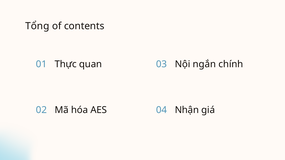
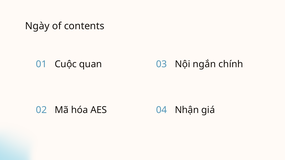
Tổng: Tổng -> Ngày (37, 26)
Thực: Thực -> Cuộc (66, 64)
